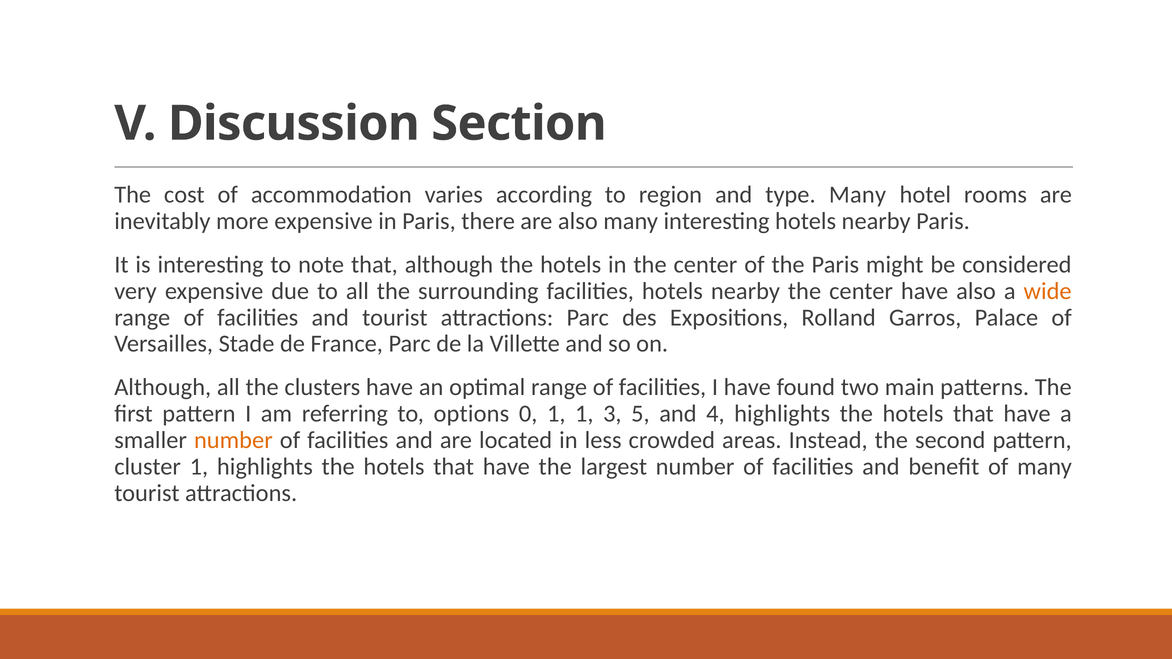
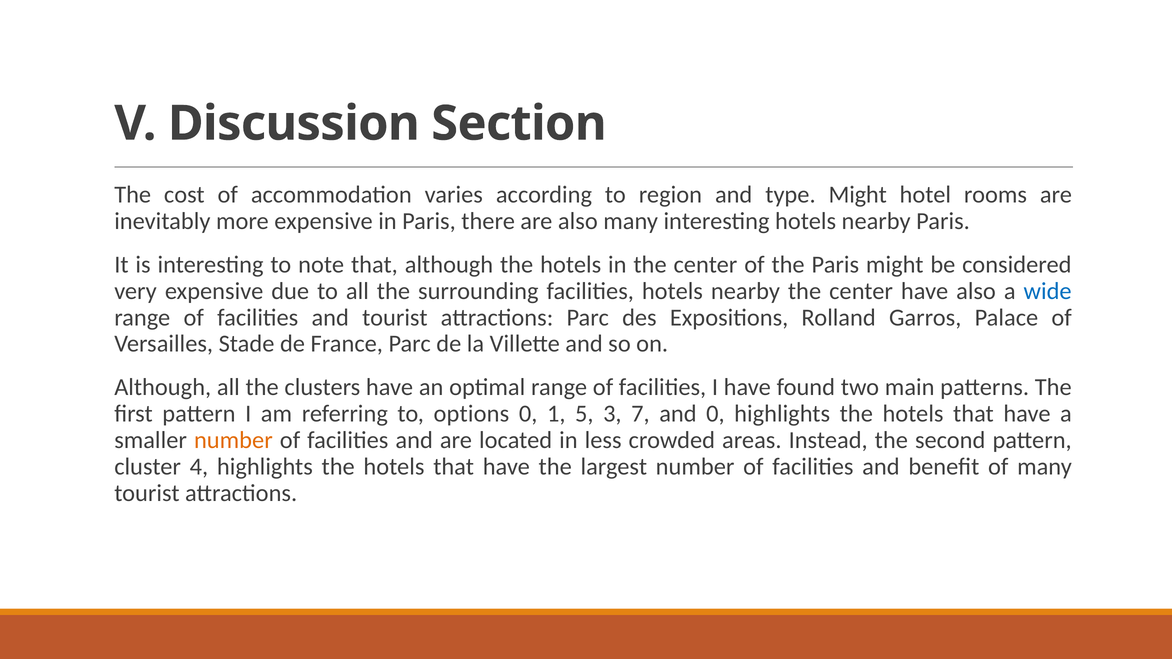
type Many: Many -> Might (858, 195)
wide colour: orange -> blue (1048, 291)
1 1: 1 -> 5 (584, 414)
5: 5 -> 7 (640, 414)
and 4: 4 -> 0 (715, 414)
cluster 1: 1 -> 4 (199, 467)
